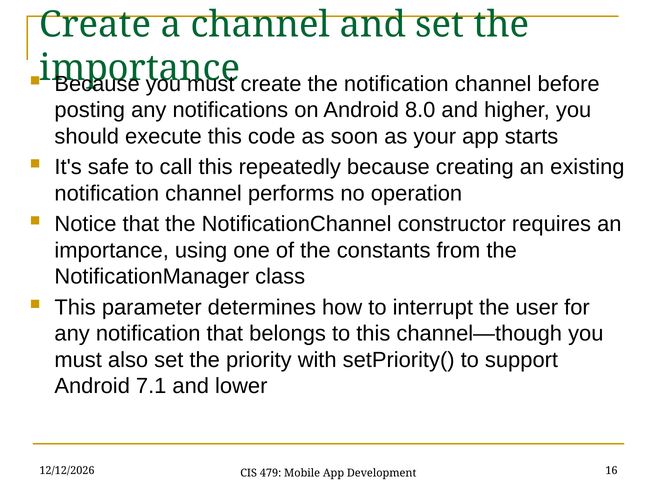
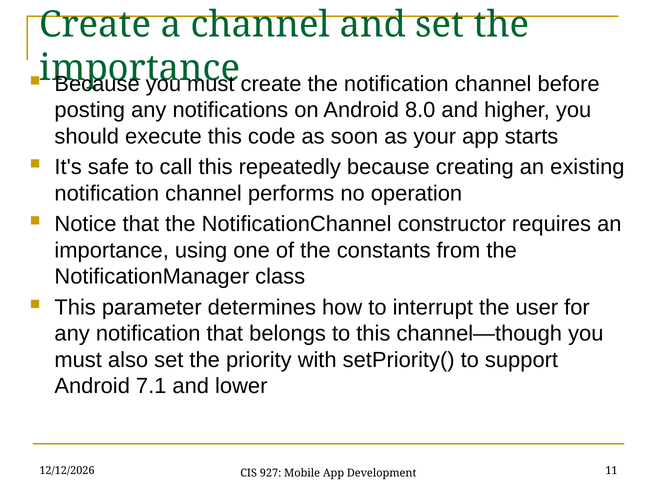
479: 479 -> 927 (271, 473)
16: 16 -> 11 (612, 471)
